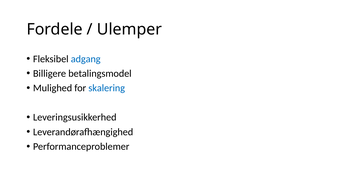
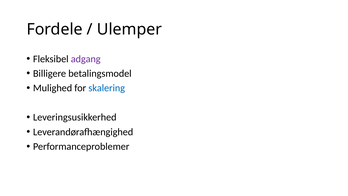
adgang colour: blue -> purple (86, 59)
